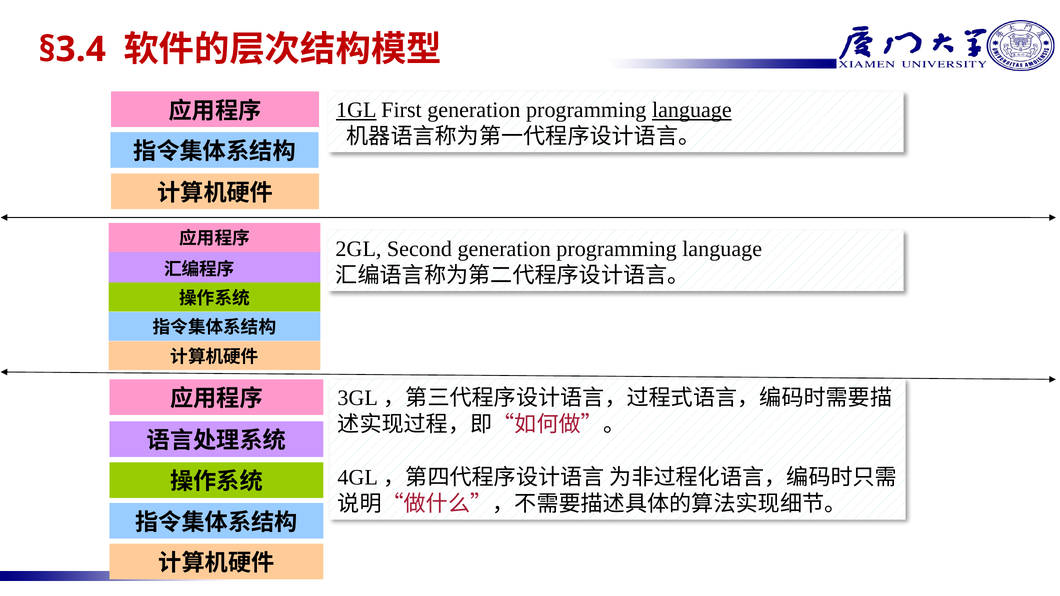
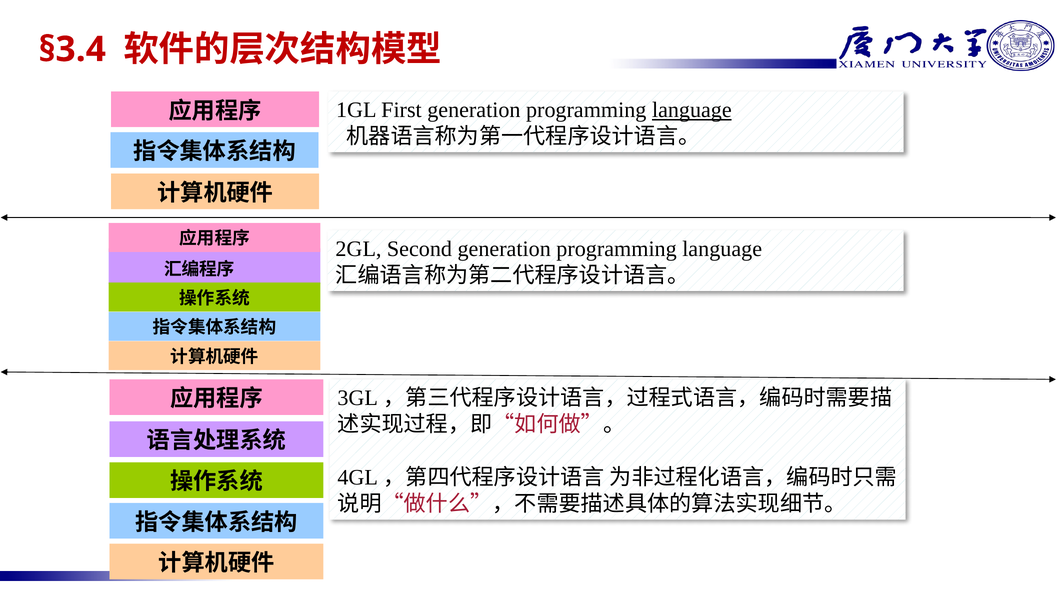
1GL underline: present -> none (356, 110)
